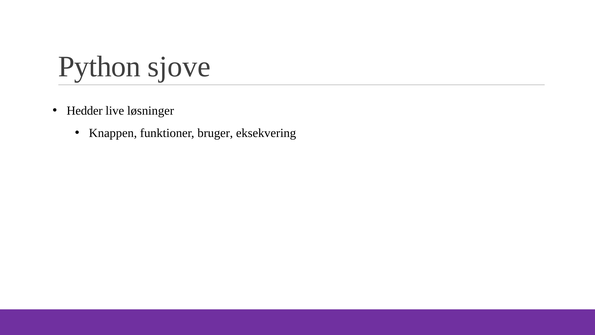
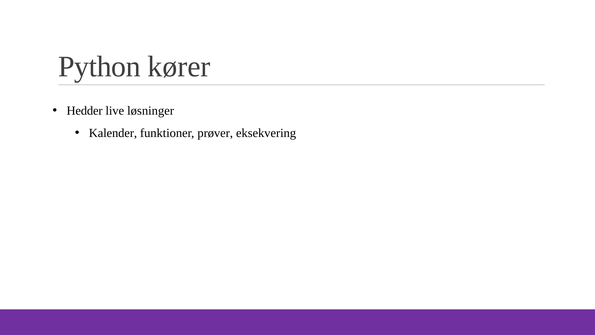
sjove: sjove -> kører (179, 67)
Knappen: Knappen -> Kalender (113, 133)
bruger: bruger -> prøver (215, 133)
